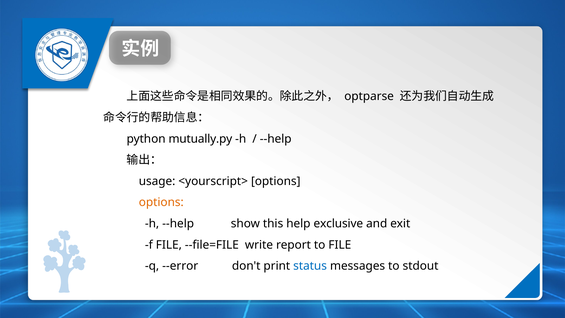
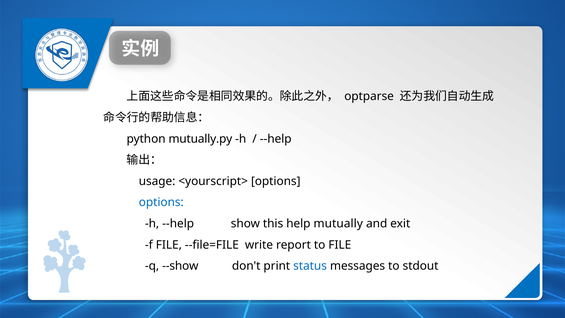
options colour: orange -> blue (161, 202)
exclusive: exclusive -> mutually (338, 223)
--error: --error -> --show (180, 266)
